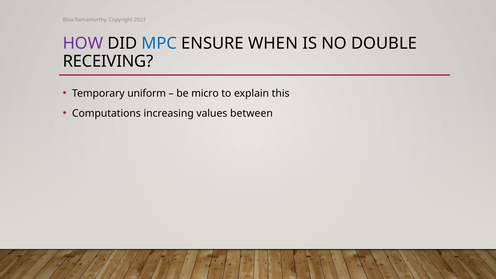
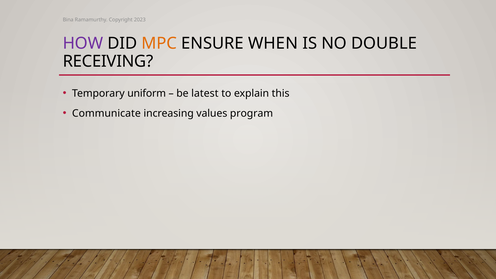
MPC colour: blue -> orange (159, 43)
micro: micro -> latest (205, 93)
Computations: Computations -> Communicate (106, 113)
between: between -> program (252, 113)
